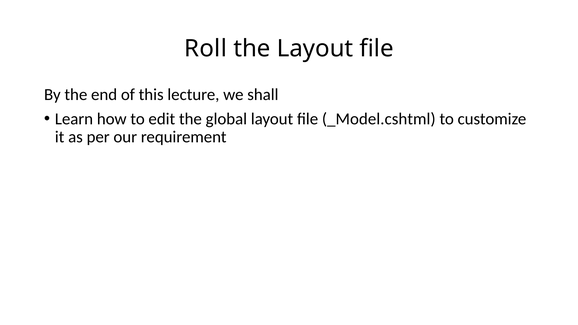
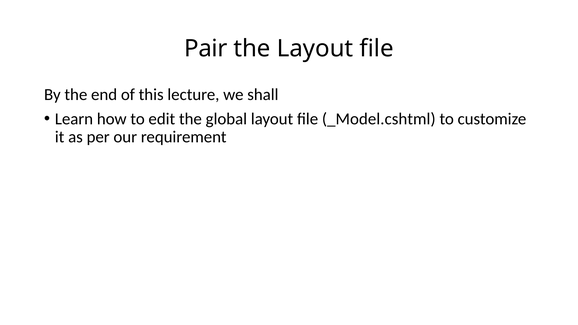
Roll: Roll -> Pair (206, 49)
